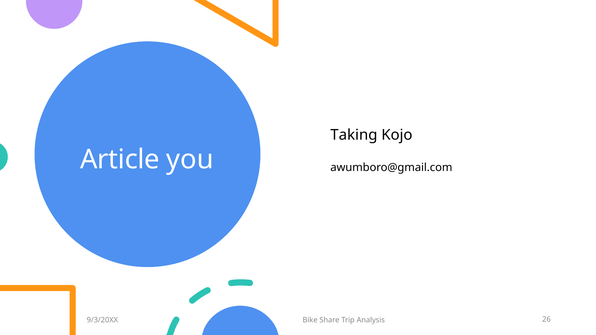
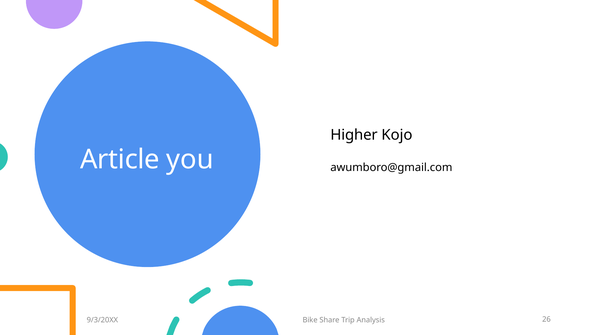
Taking: Taking -> Higher (354, 135)
